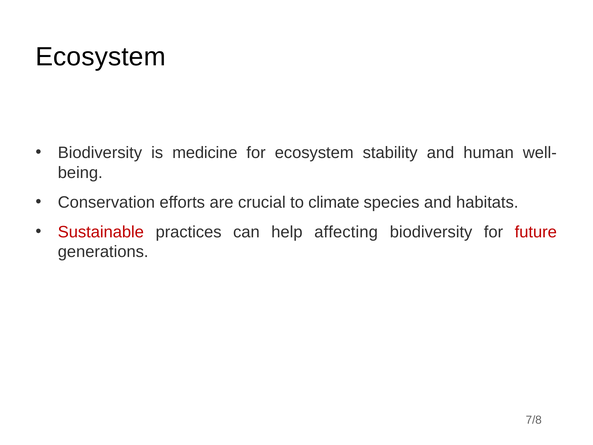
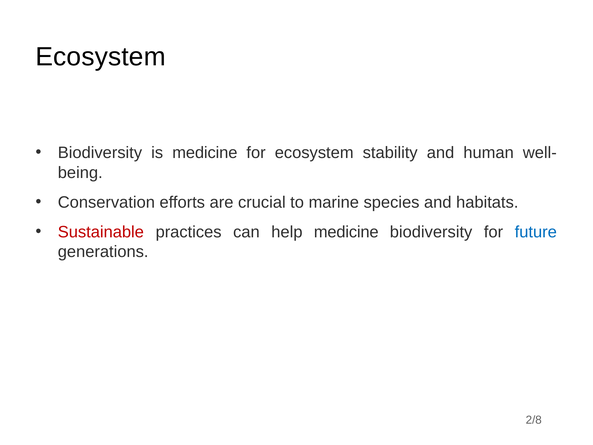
climate: climate -> marine (334, 202)
help affecting: affecting -> medicine (346, 232)
future colour: red -> blue (536, 232)
7/8: 7/8 -> 2/8 (534, 420)
